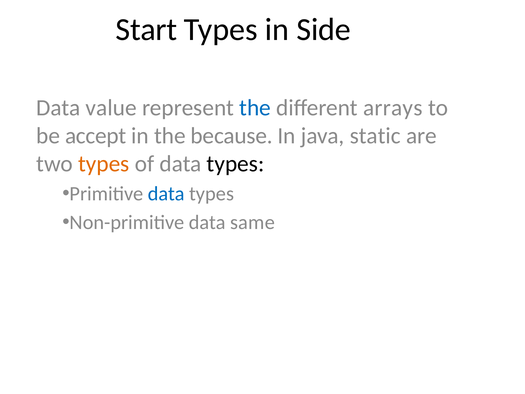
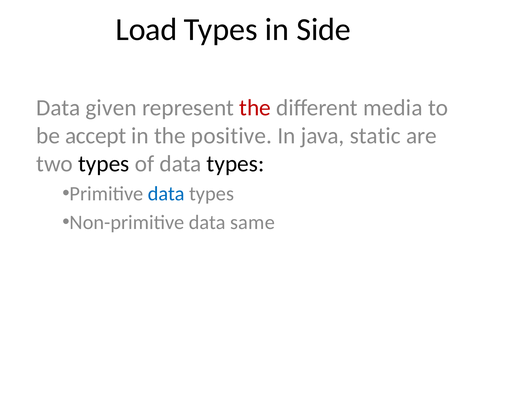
Start: Start -> Load (146, 30)
value: value -> given (111, 108)
the colour: blue -> red (255, 108)
arrays: arrays -> media (393, 108)
because: because -> positive (232, 136)
types colour: orange -> black (104, 164)
